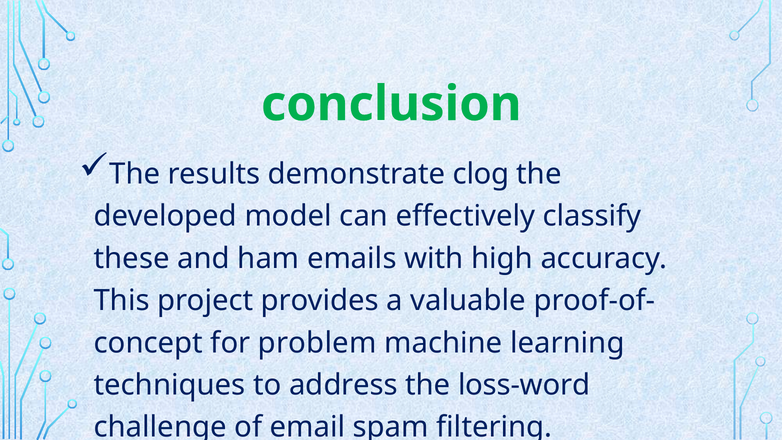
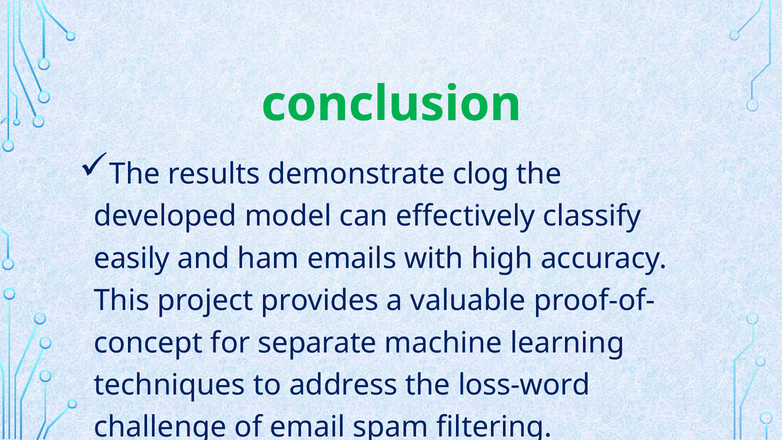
these: these -> easily (132, 258)
problem: problem -> separate (317, 343)
